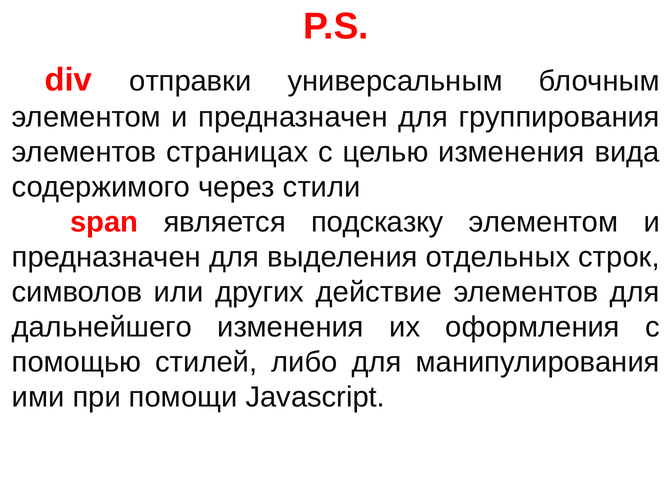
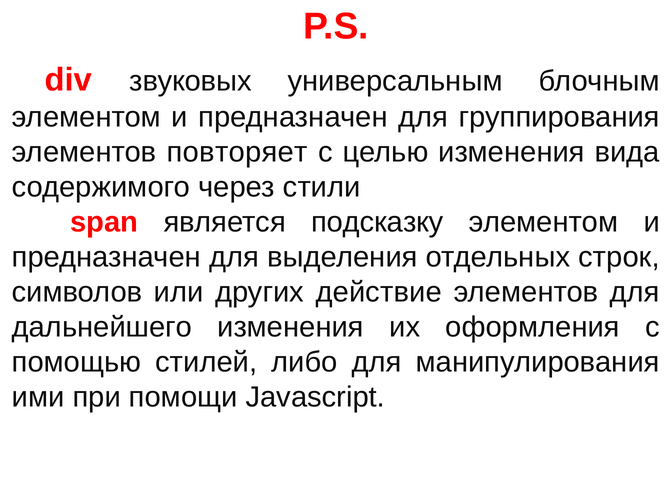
отправки: отправки -> звуковых (190, 81)
страницах: страницах -> повторяет (237, 152)
